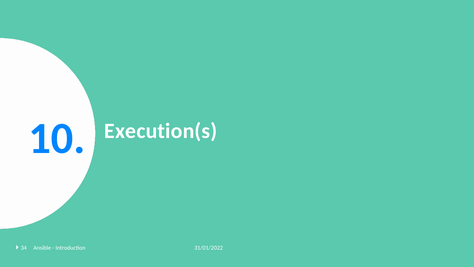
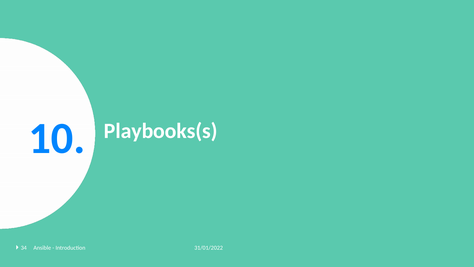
Execution(s: Execution(s -> Playbooks(s (161, 131)
